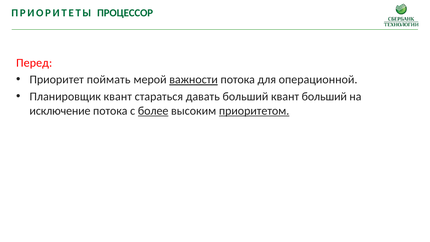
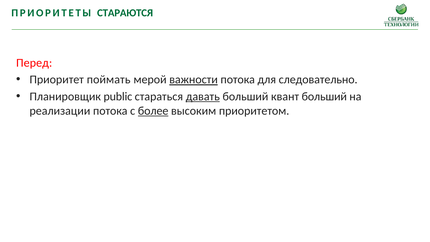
ПРОЦЕССОР: ПРОЦЕССОР -> СТАРАЮТСЯ (125, 13)
операционной: операционной -> следовательно (318, 80)
Планировщик квант: квант -> public (118, 96)
давать underline: none -> present (203, 96)
исключение: исключение -> реализации (60, 111)
приоритетом underline: present -> none (254, 111)
